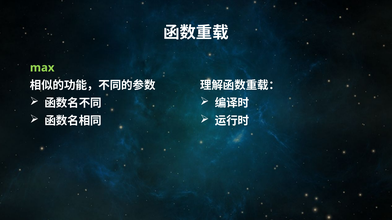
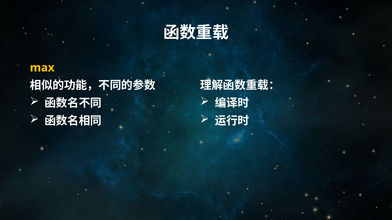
max colour: light green -> yellow (42, 68)
